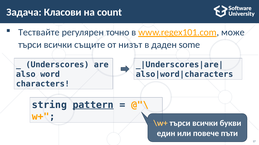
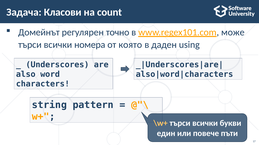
Тествайте: Тествайте -> Домейнът (39, 33)
същите: същите -> номера (90, 45)
низът: низът -> която (130, 45)
some: some -> using (189, 45)
pattern underline: present -> none (93, 105)
